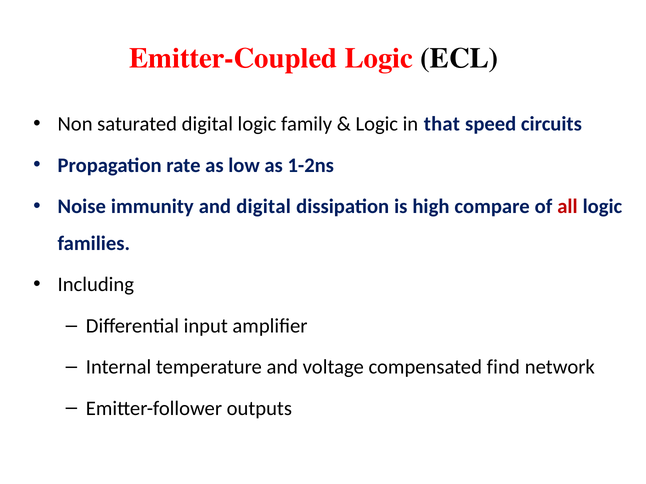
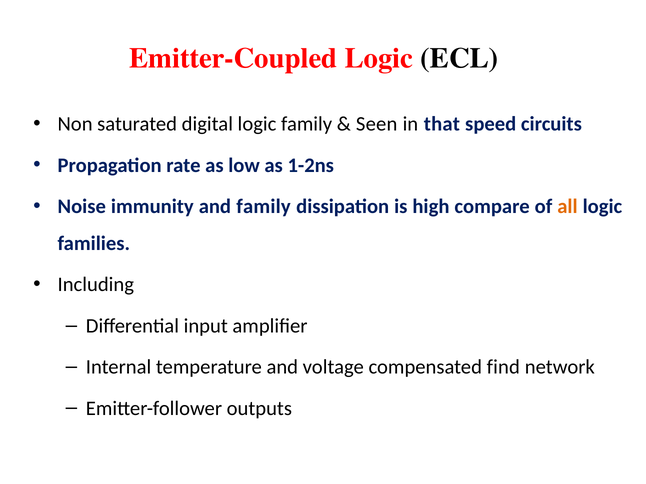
Logic: Logic -> Seen (377, 124)
and digital: digital -> family (264, 207)
all colour: red -> orange (567, 207)
